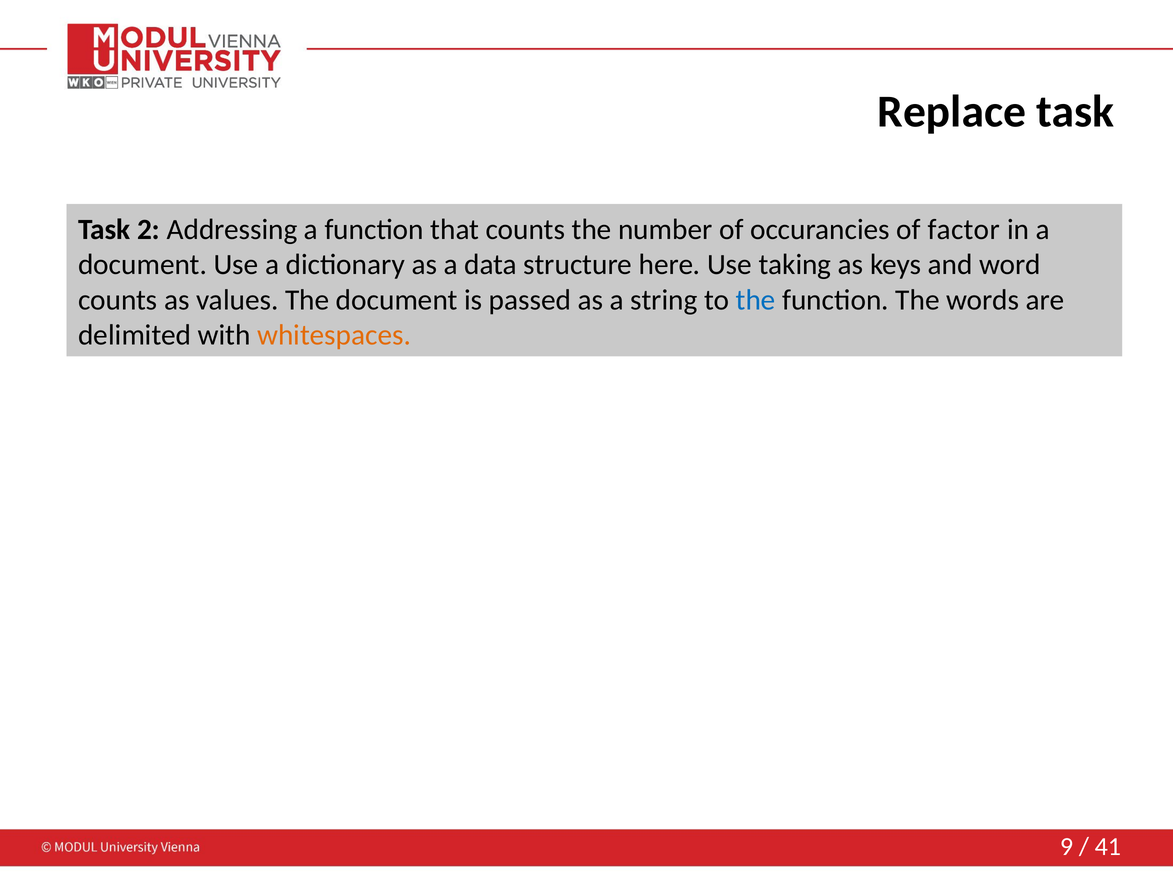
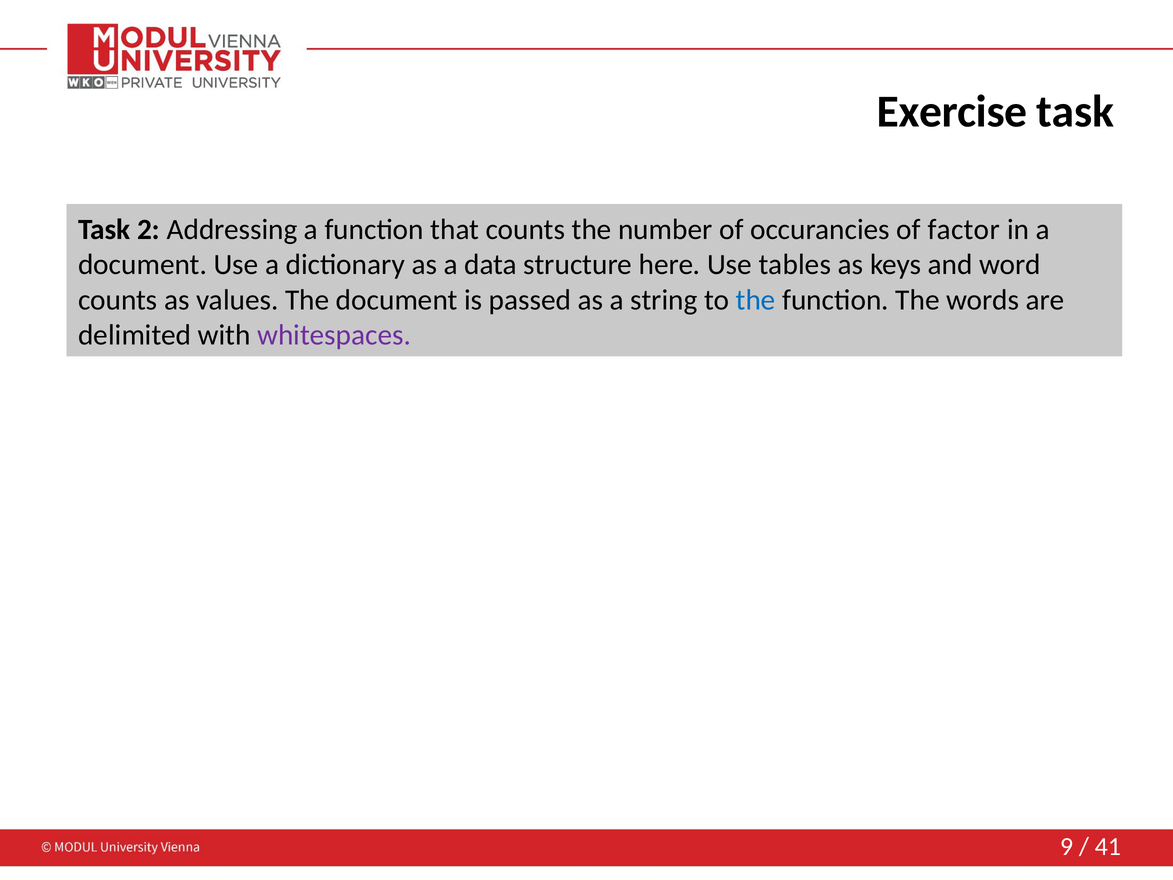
Replace: Replace -> Exercise (952, 112)
taking: taking -> tables (795, 265)
whitespaces colour: orange -> purple (334, 335)
